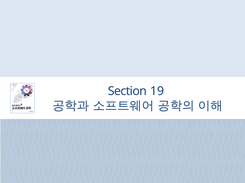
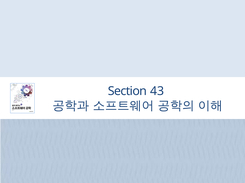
19: 19 -> 43 (157, 91)
